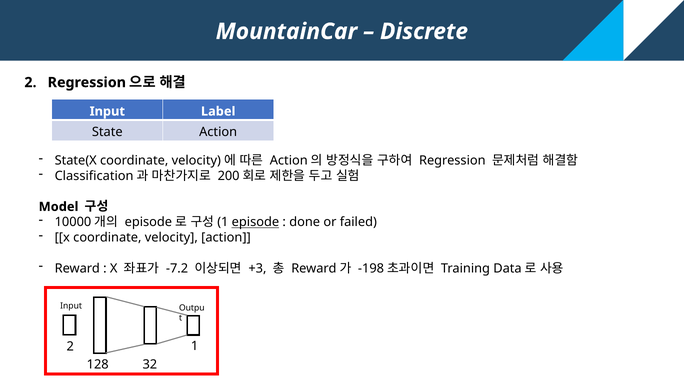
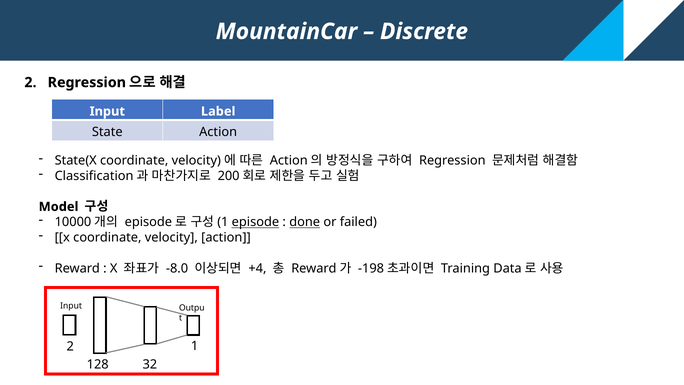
done underline: none -> present (305, 222)
-7.2: -7.2 -> -8.0 (177, 268)
+3: +3 -> +4 (257, 268)
